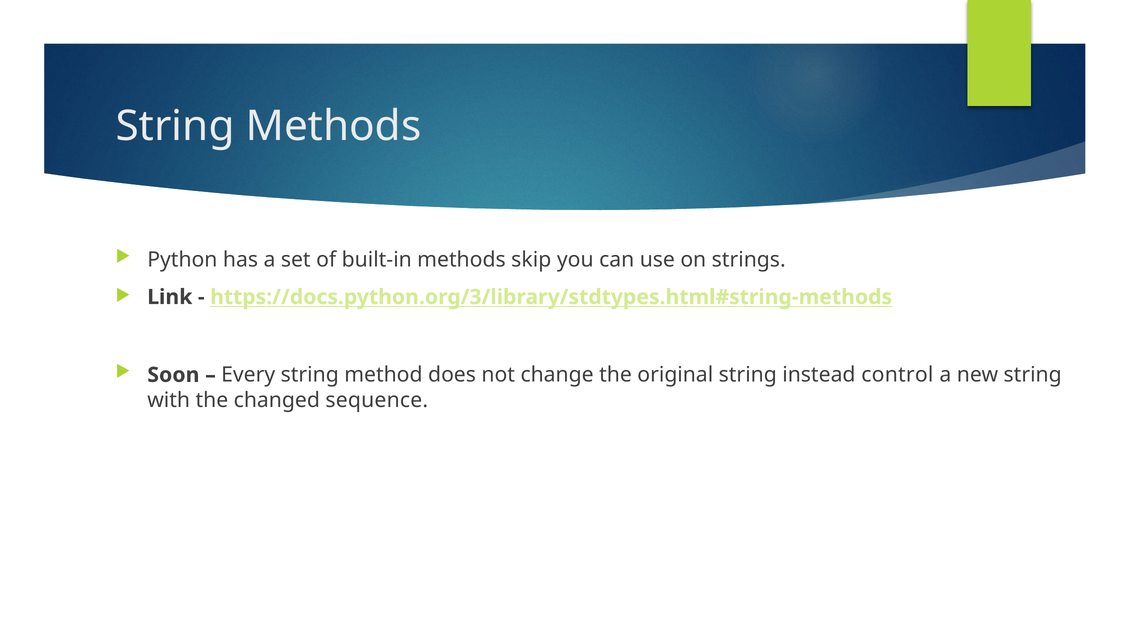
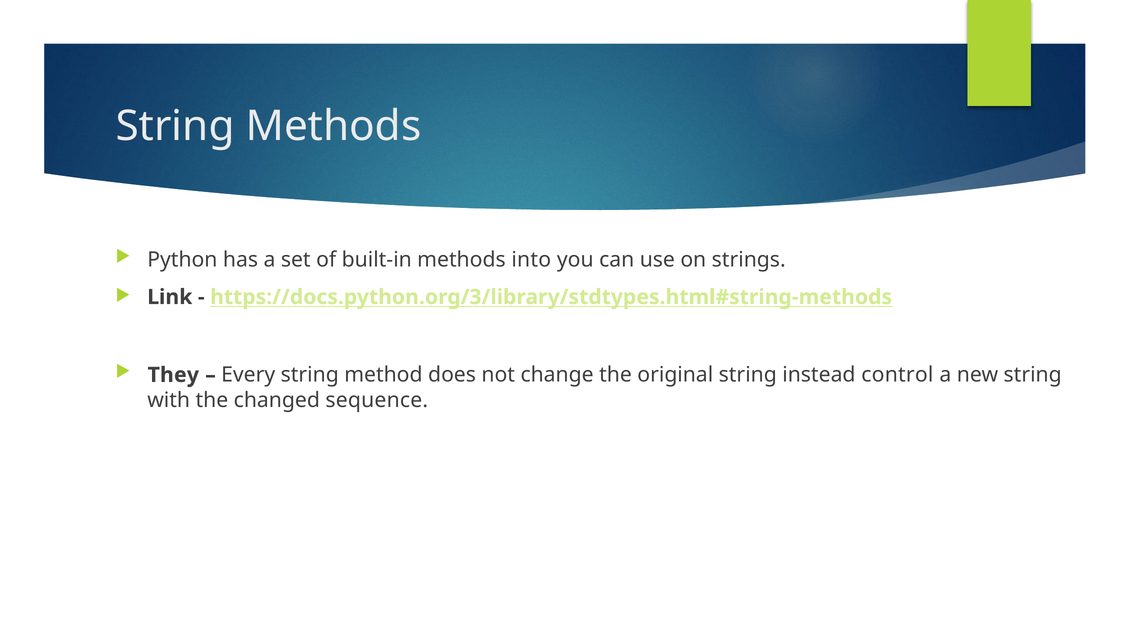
skip: skip -> into (531, 260)
Soon: Soon -> They (173, 375)
